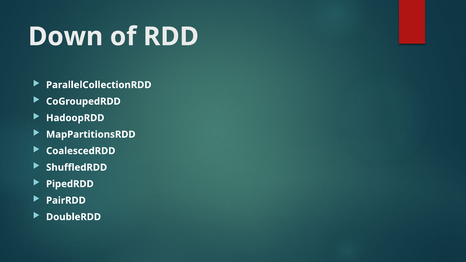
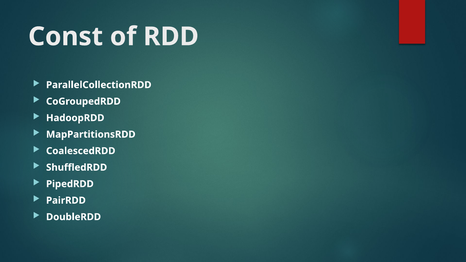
Down: Down -> Const (66, 37)
